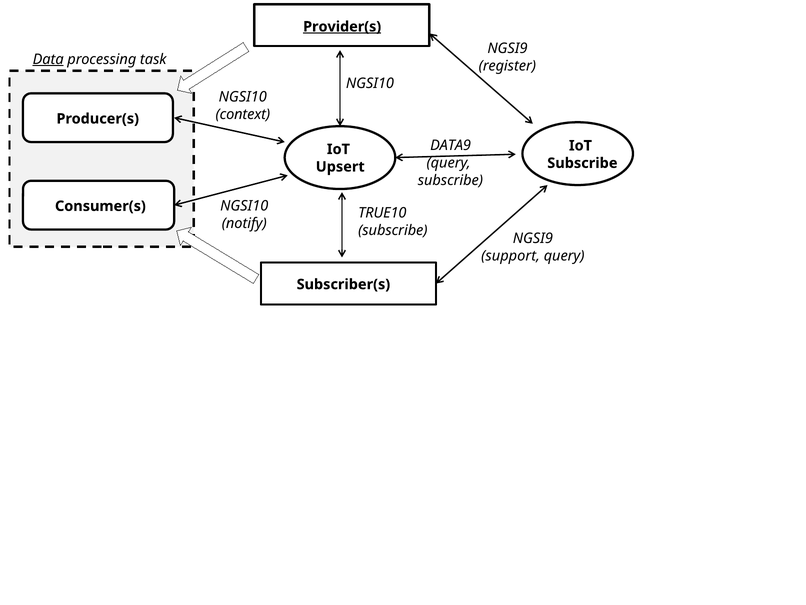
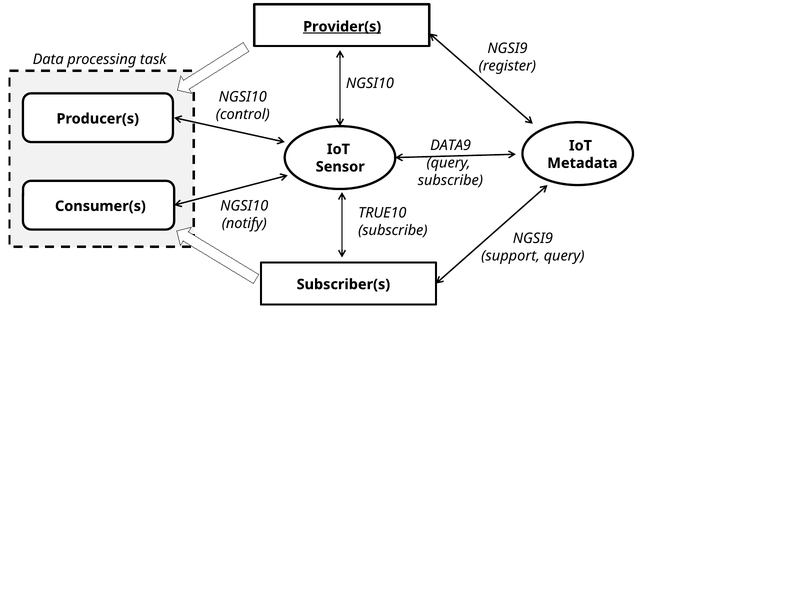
Data underline: present -> none (48, 59)
context: context -> control (243, 114)
Subscribe: Subscribe -> Metadata (582, 163)
Upsert: Upsert -> Sensor (340, 167)
